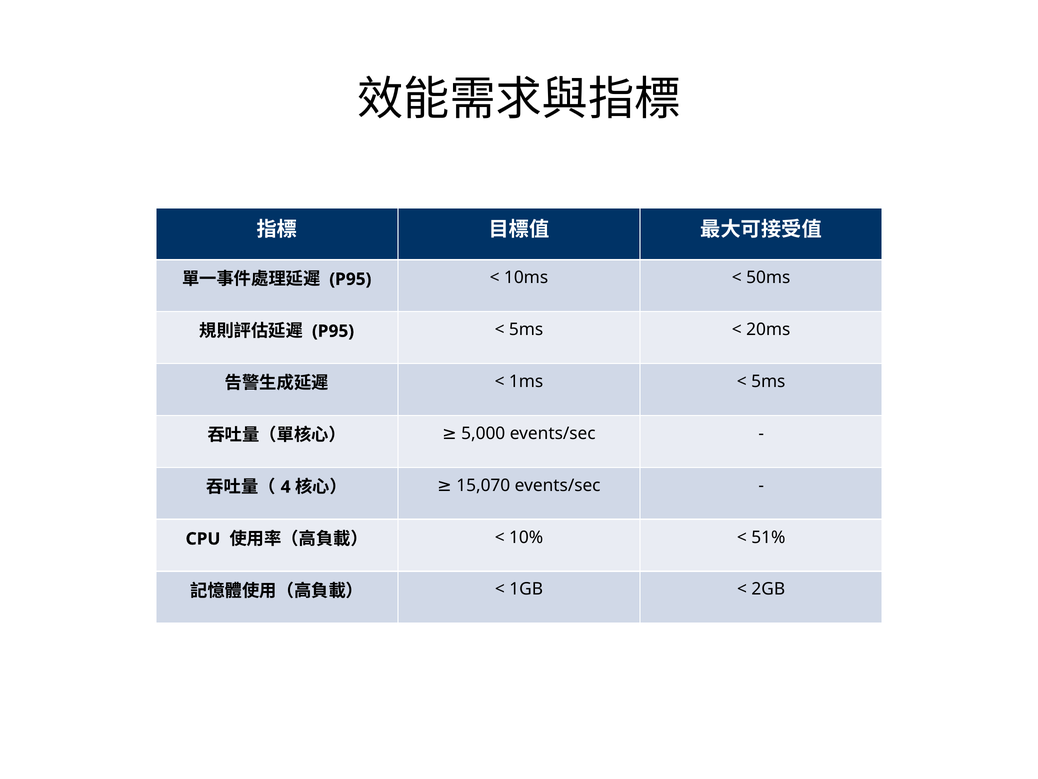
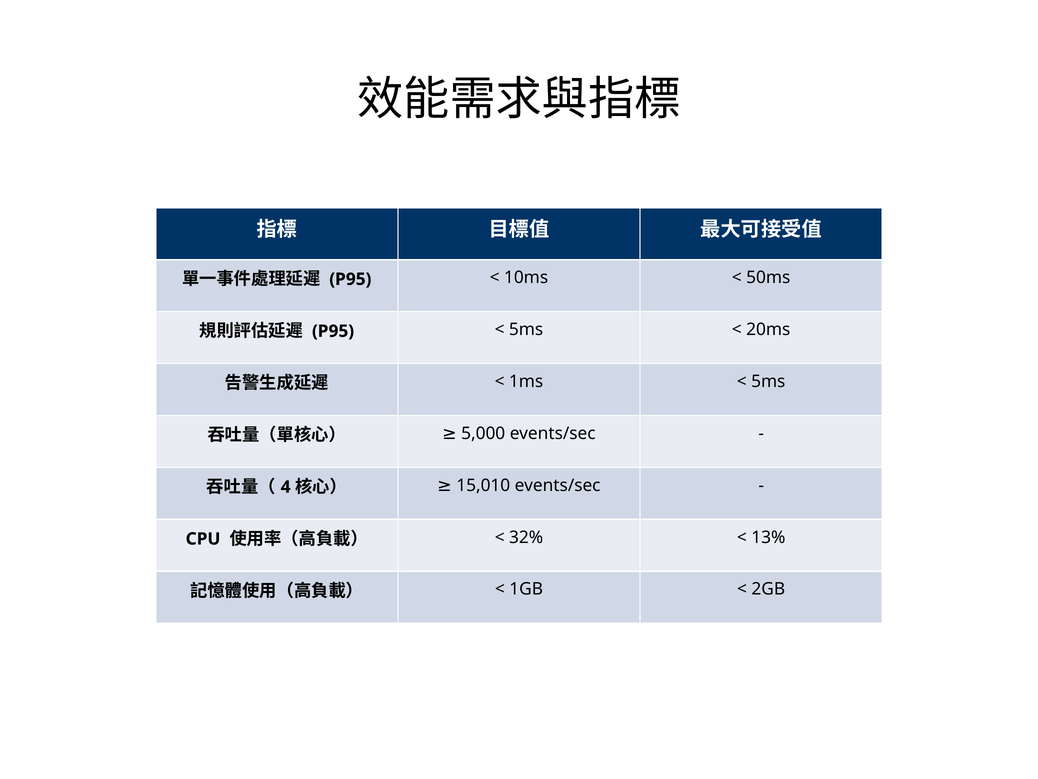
15,070: 15,070 -> 15,010 (483, 485)
10%: 10% -> 32% (526, 537)
51%: 51% -> 13% (768, 537)
